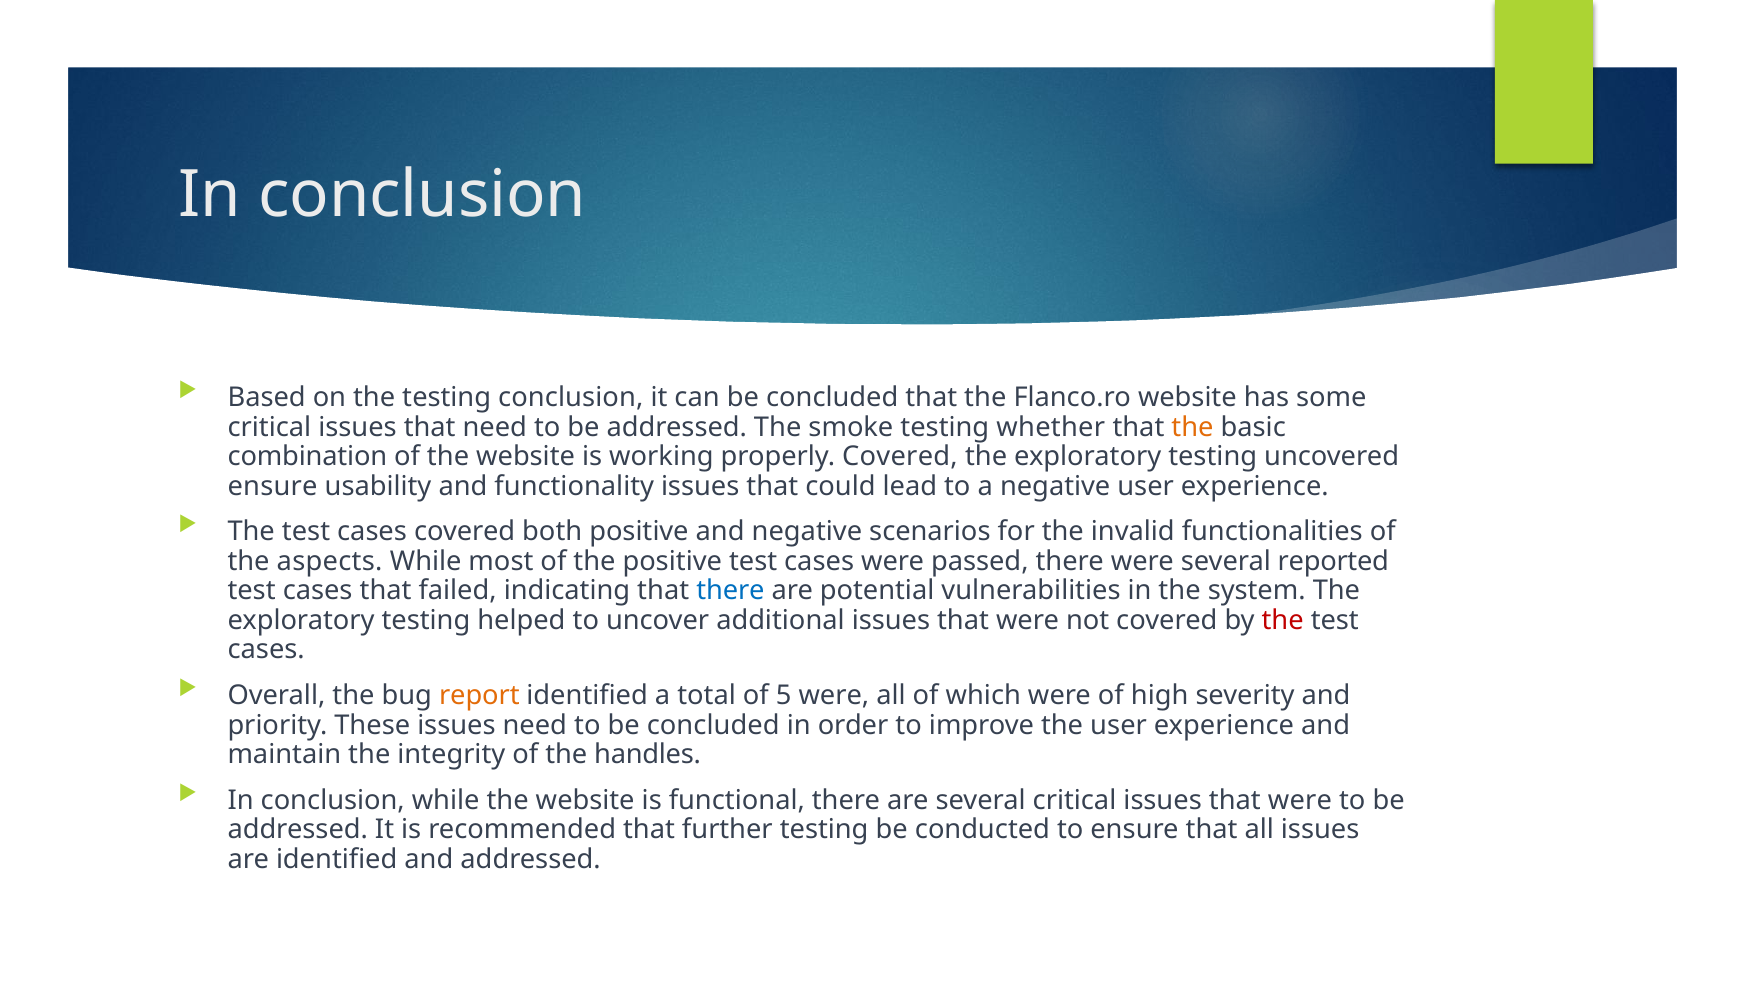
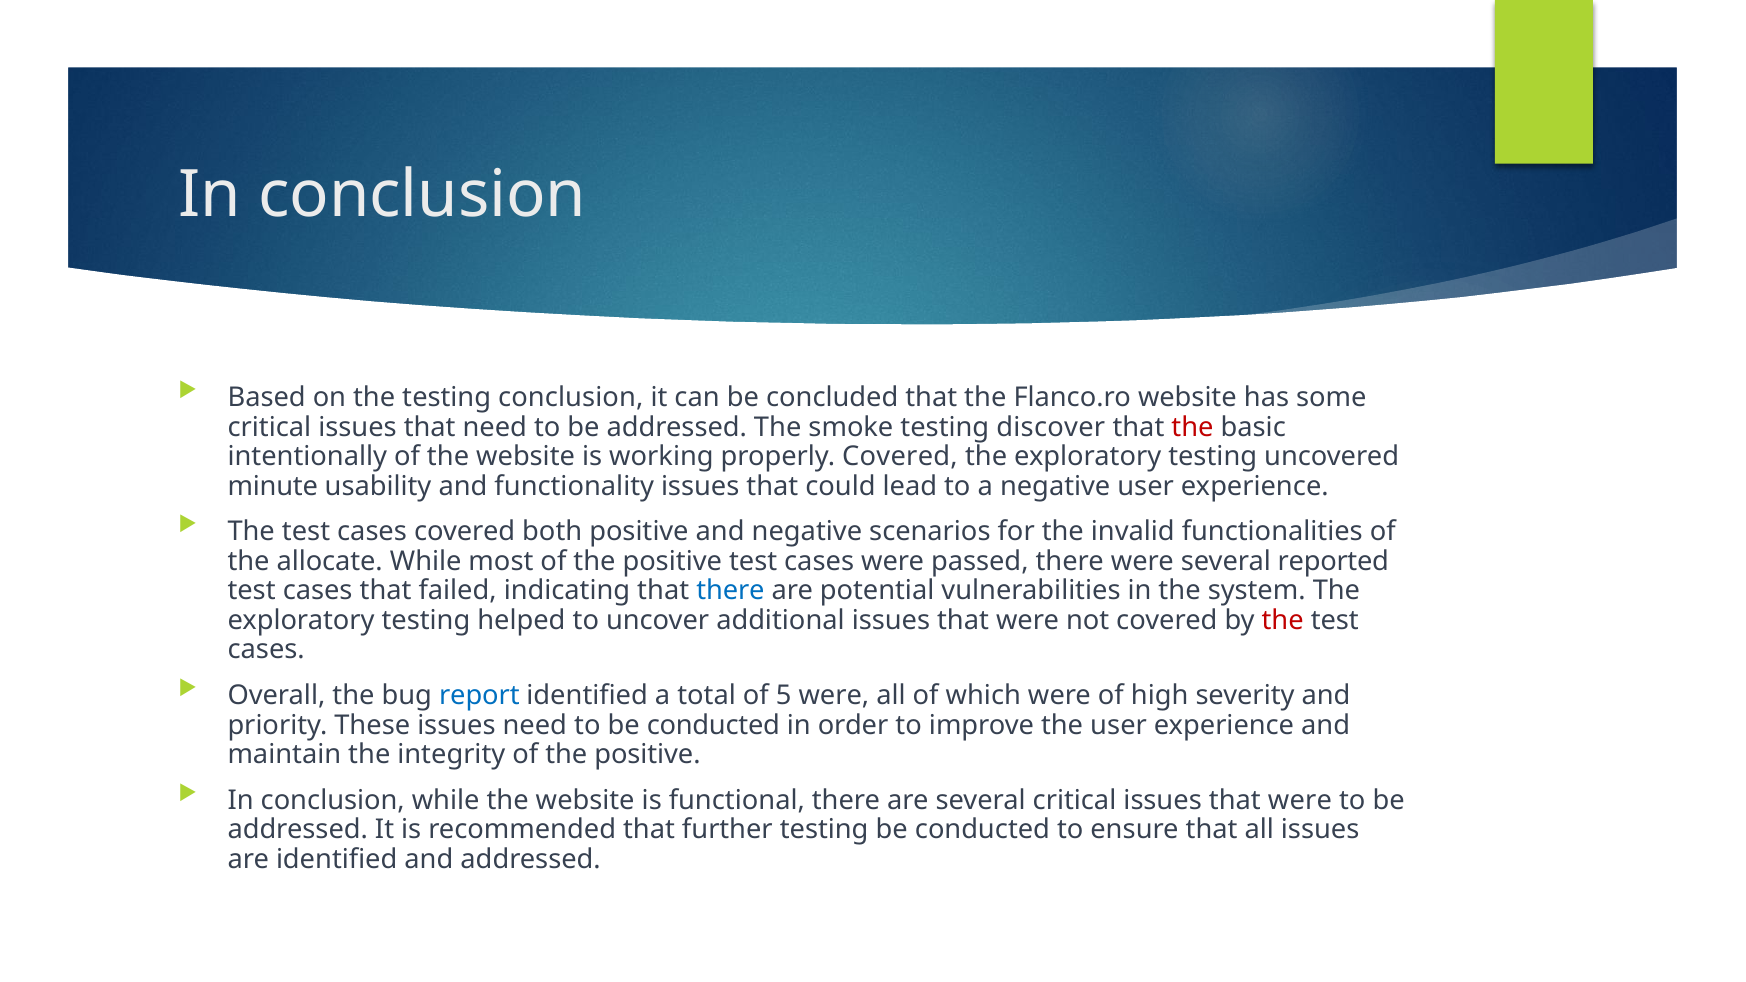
whether: whether -> discover (1051, 427)
the colour: orange -> red (1192, 427)
combination: combination -> intentionally (307, 457)
ensure: ensure -> minute (273, 486)
aspects: aspects -> allocate (330, 561)
report colour: orange -> blue (479, 696)
to be concluded: concluded -> conducted (713, 725)
integrity of the handles: handles -> positive (647, 755)
